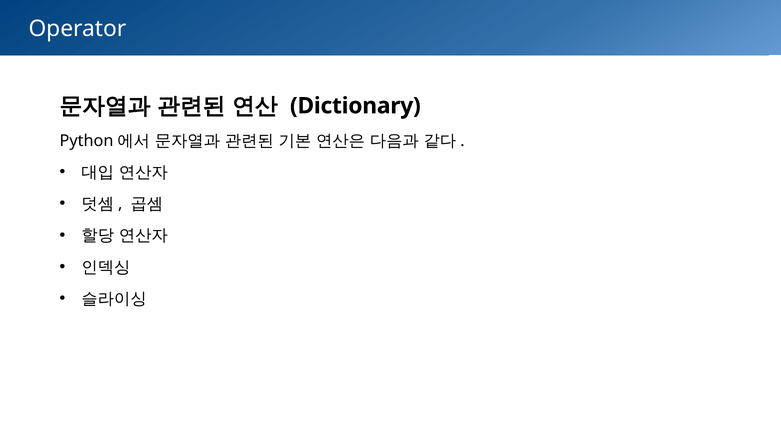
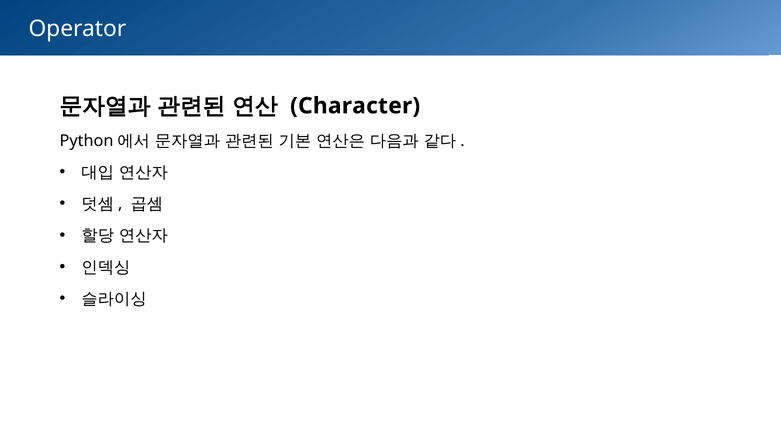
Dictionary: Dictionary -> Character (355, 106)
